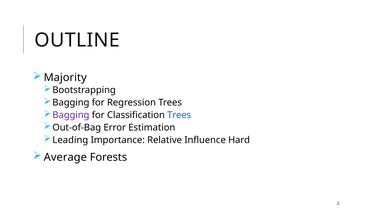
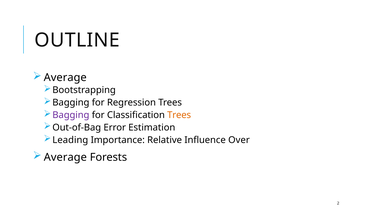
Majority: Majority -> Average (65, 78)
Trees colour: blue -> orange (179, 115)
Hard: Hard -> Over (239, 140)
